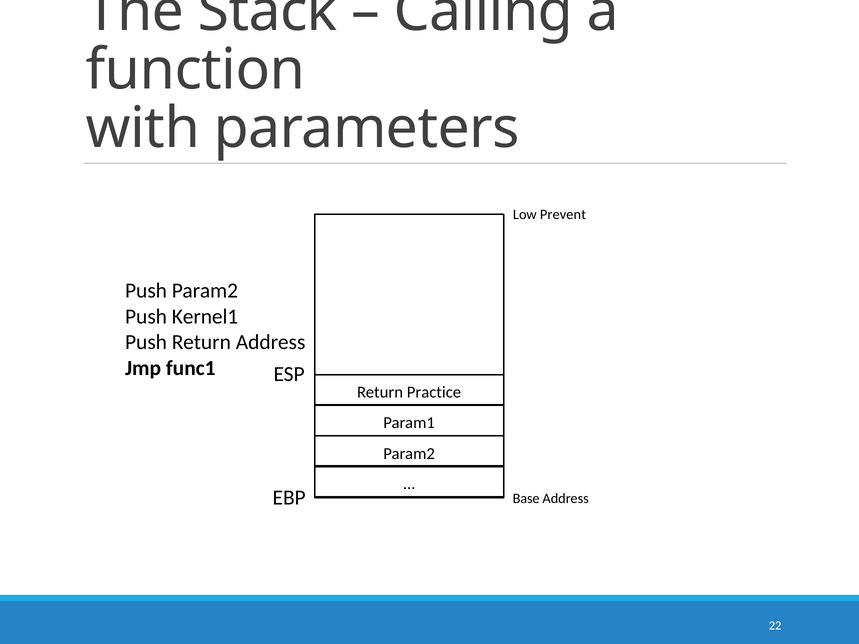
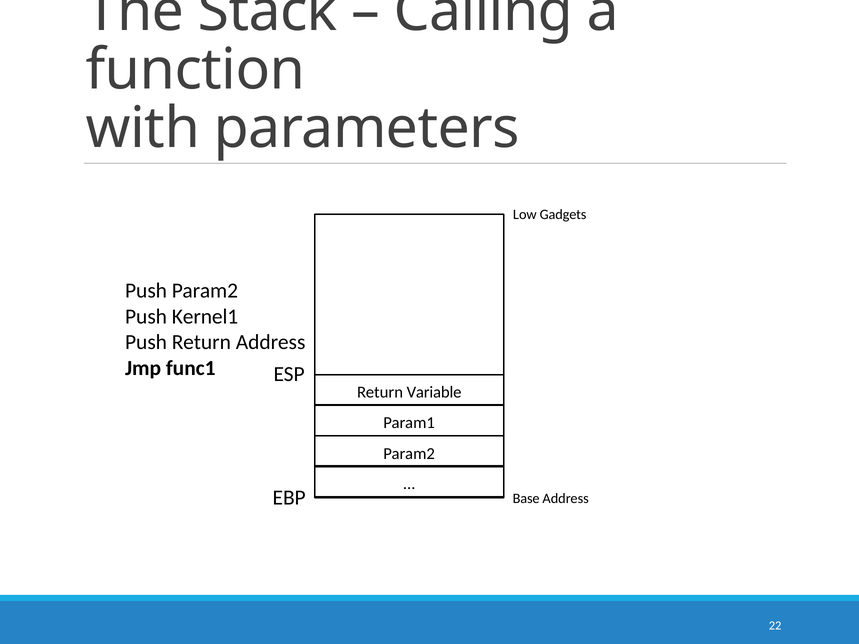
Prevent: Prevent -> Gadgets (563, 215)
Practice: Practice -> Variable (434, 392)
